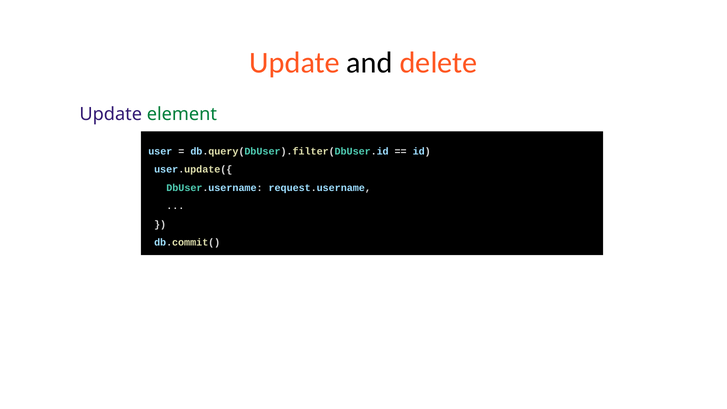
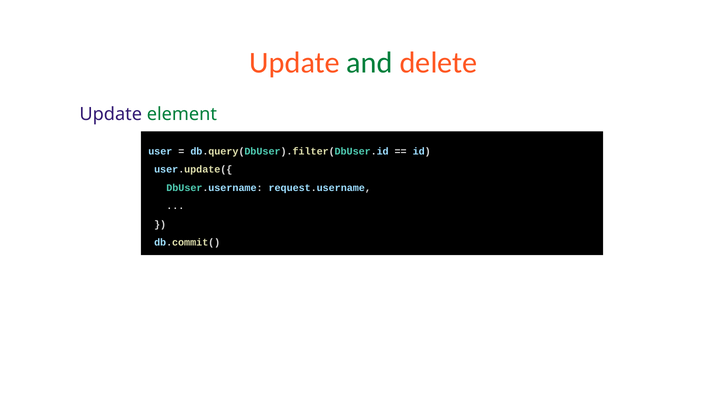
and colour: black -> green (370, 63)
